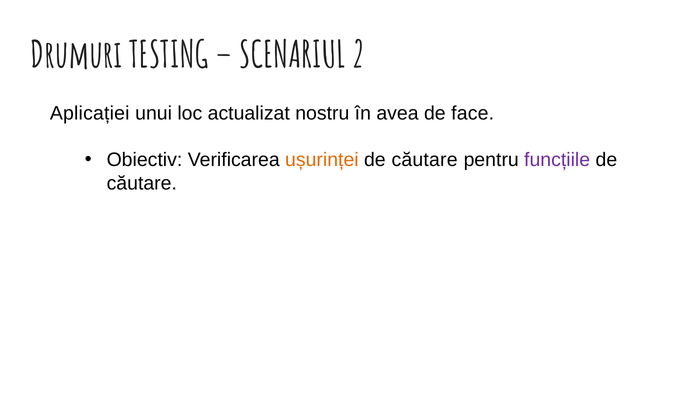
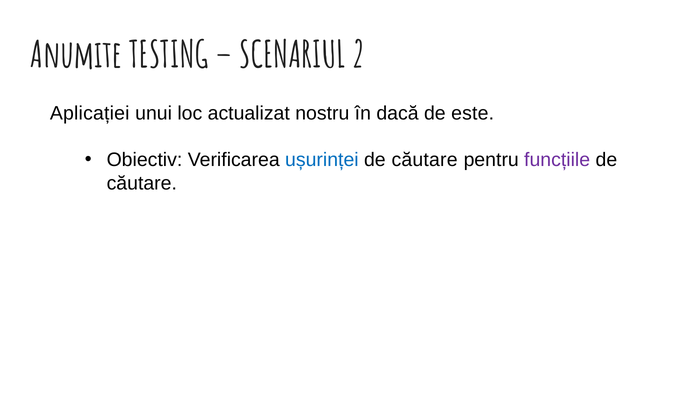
Drumuri: Drumuri -> Anumite (76, 55)
avea: avea -> dacă (397, 113)
face: face -> este (473, 113)
ușurinței colour: orange -> blue (322, 160)
